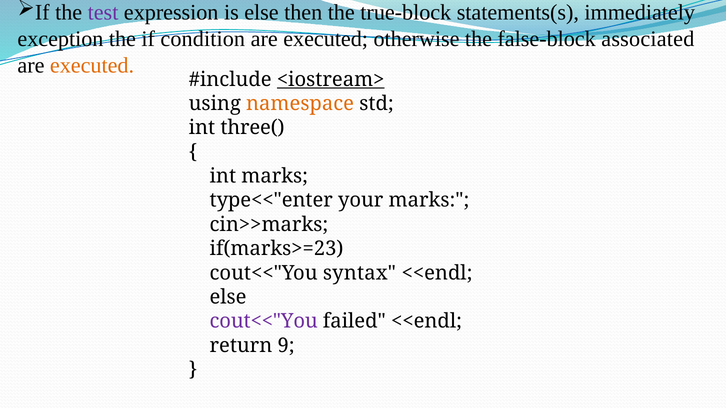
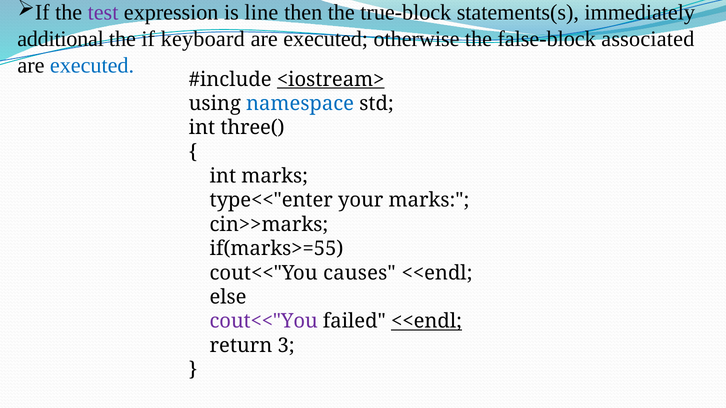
is else: else -> line (261, 12)
exception: exception -> additional (61, 39)
condition: condition -> keyboard (203, 39)
executed colour: orange -> blue (92, 65)
namespace colour: orange -> blue (300, 104)
if(marks>=23: if(marks>=23 -> if(marks>=55 (276, 249)
syntax: syntax -> causes (359, 273)
<<endl underline: none -> present (426, 322)
9: 9 -> 3 (286, 346)
